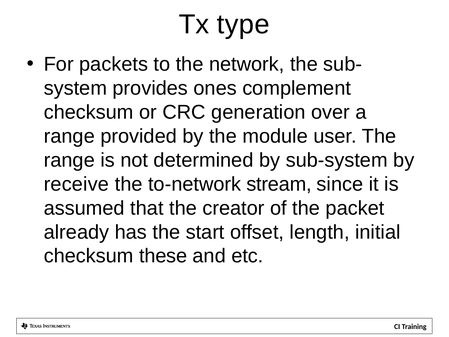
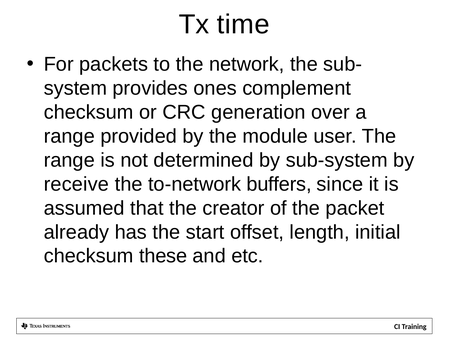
type: type -> time (243, 24)
stream: stream -> buffers (279, 184)
